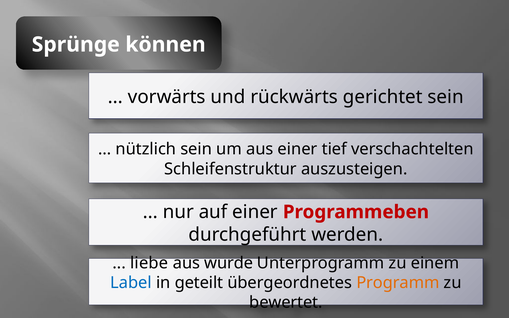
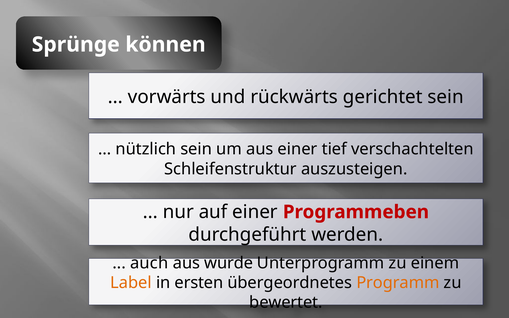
liebe: liebe -> auch (149, 263)
Label colour: blue -> orange (131, 283)
geteilt: geteilt -> ersten (199, 283)
